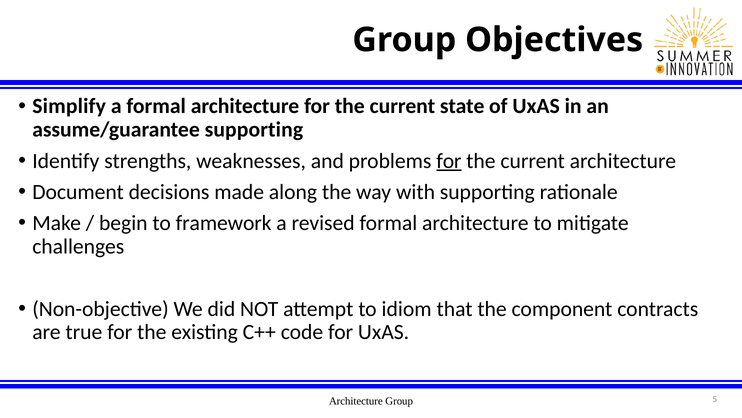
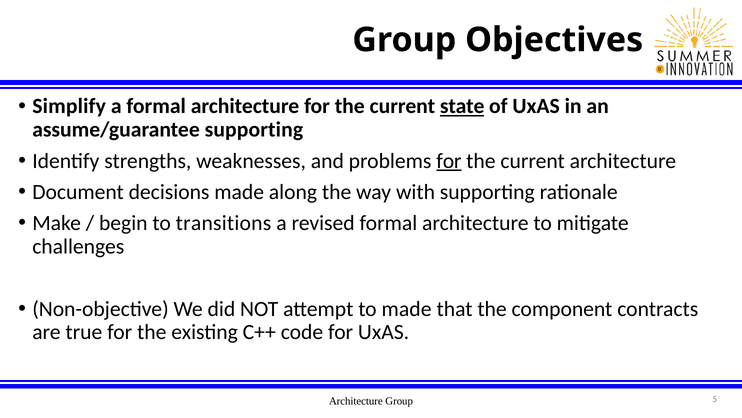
state underline: none -> present (462, 106)
framework: framework -> transitions (223, 223)
to idiom: idiom -> made (407, 308)
